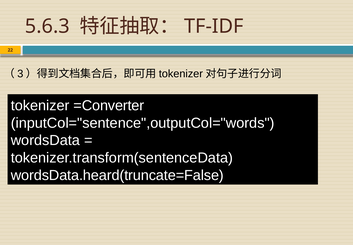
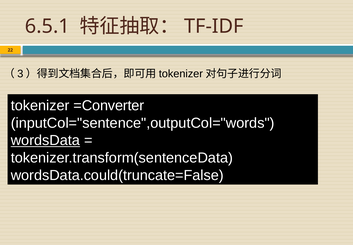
5.6.3: 5.6.3 -> 6.5.1 (47, 26)
wordsData underline: none -> present (45, 140)
wordsData.heard(truncate=False: wordsData.heard(truncate=False -> wordsData.could(truncate=False (117, 175)
